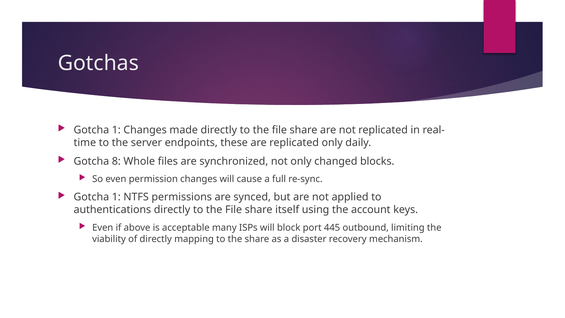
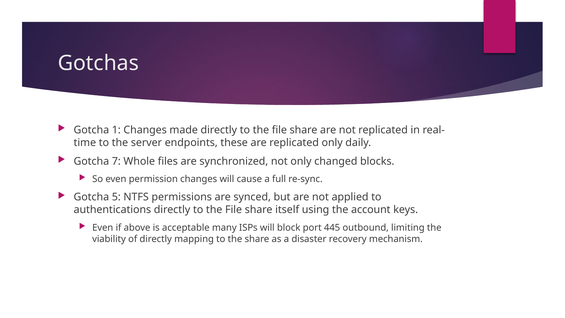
8: 8 -> 7 (116, 161)
1: 1 -> 5 (116, 197)
